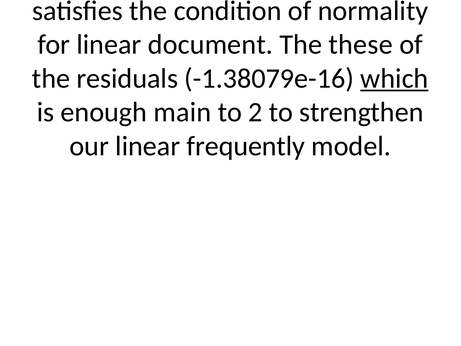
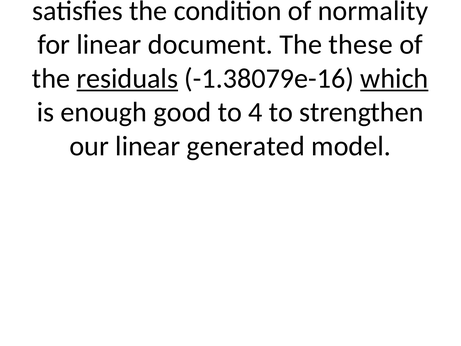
residuals underline: none -> present (127, 78)
main: main -> good (182, 112)
2: 2 -> 4 (255, 112)
frequently: frequently -> generated (246, 146)
